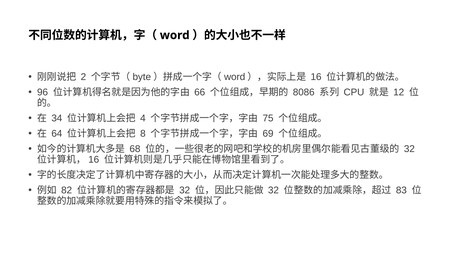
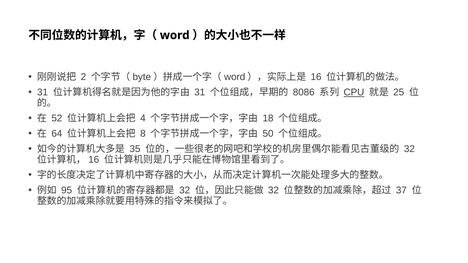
96: 96 -> 31 (43, 92)
66: 66 -> 31 (200, 92)
CPU underline: none -> present (354, 92)
12: 12 -> 25 (399, 92)
34: 34 -> 52 (57, 118)
75: 75 -> 18 (268, 118)
69: 69 -> 50 (268, 134)
68: 68 -> 35 (135, 149)
82: 82 -> 95 (67, 191)
83: 83 -> 37 (401, 191)
